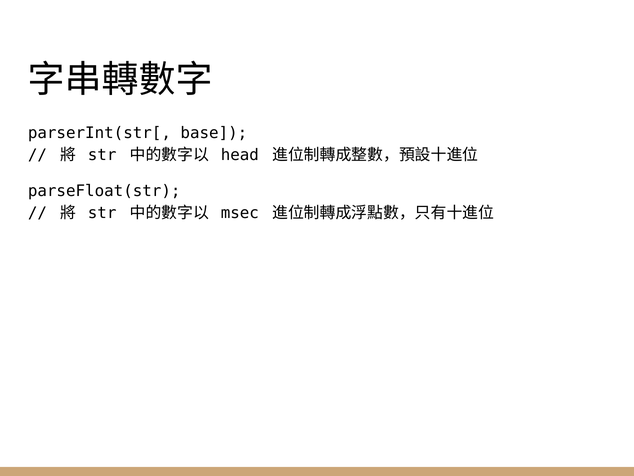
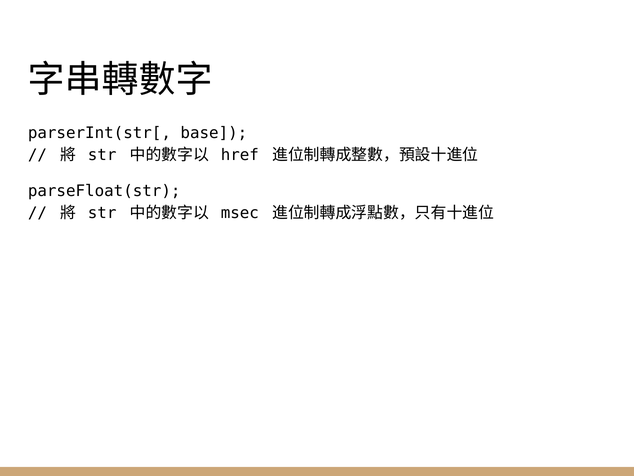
head: head -> href (240, 155)
